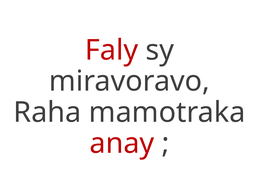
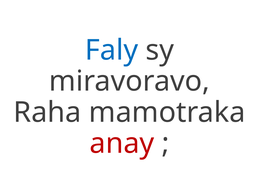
Faly colour: red -> blue (112, 50)
